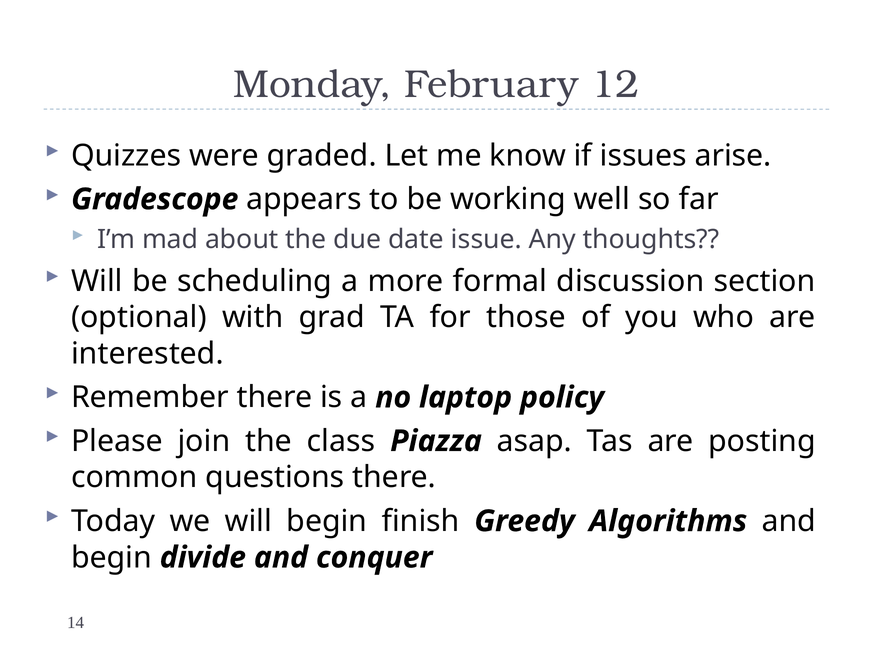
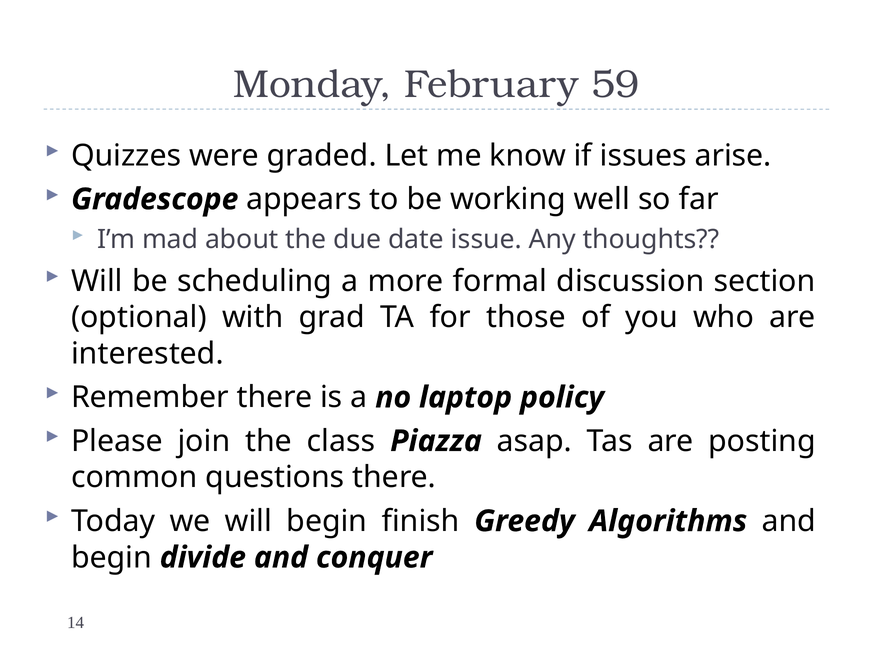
12: 12 -> 59 (615, 84)
